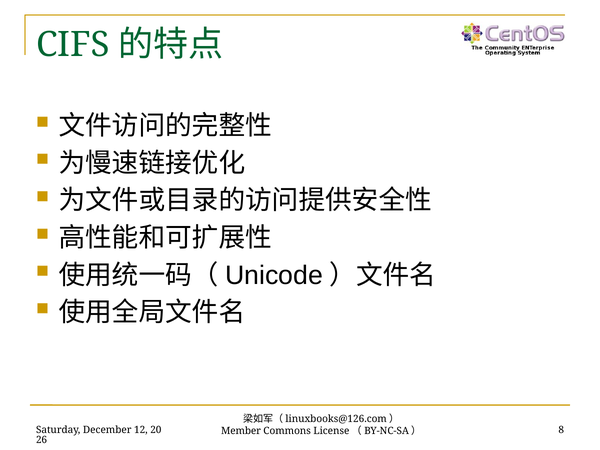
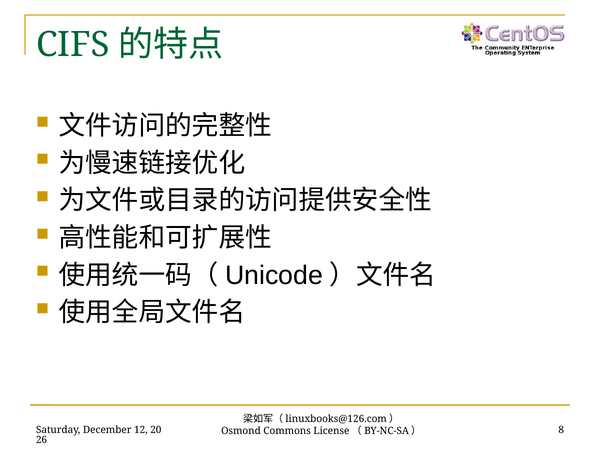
Member: Member -> Osmond (241, 431)
